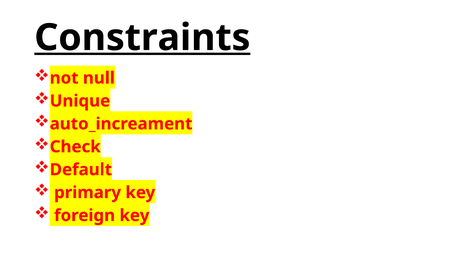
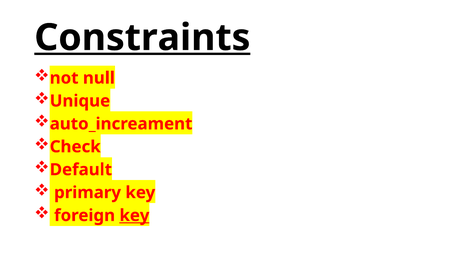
key underline: none -> present (134, 216)
